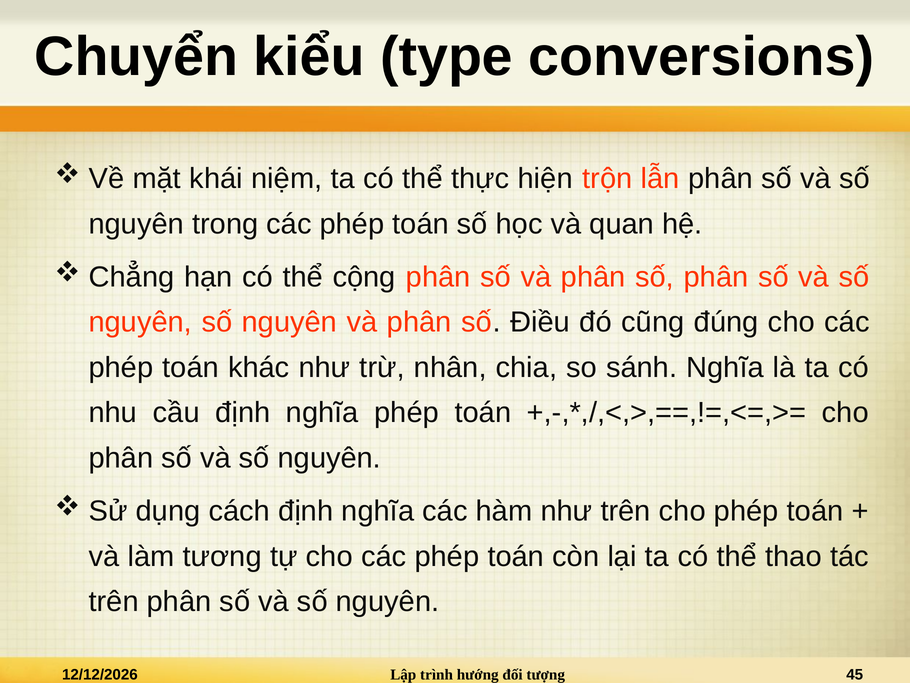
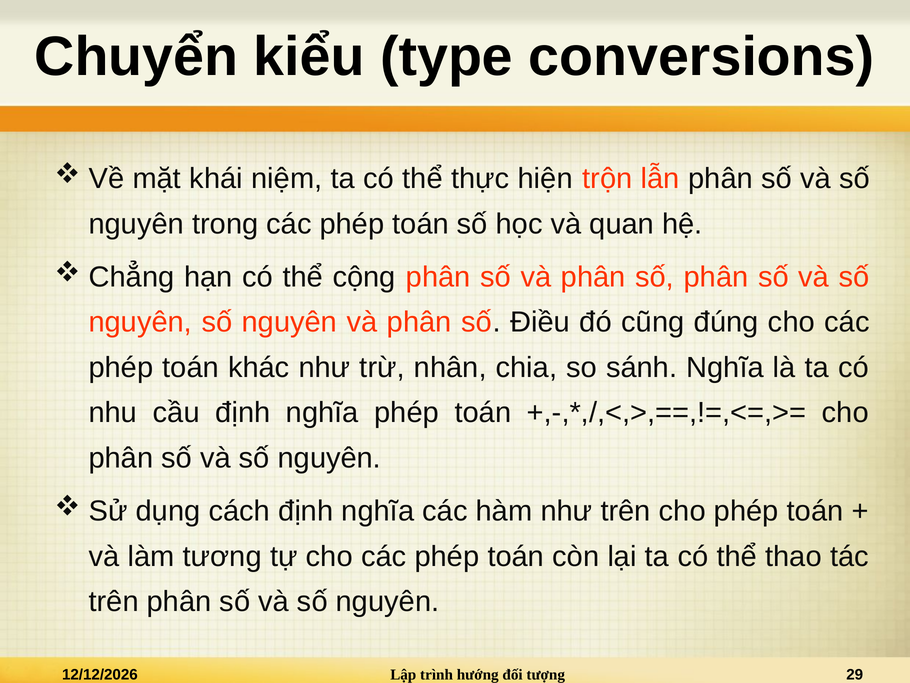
45: 45 -> 29 (855, 674)
